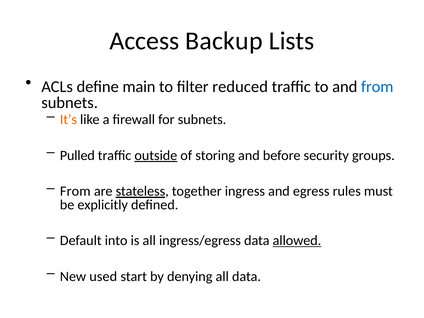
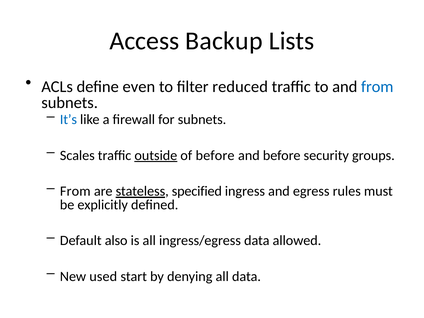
main: main -> even (139, 87)
It’s colour: orange -> blue (68, 120)
Pulled: Pulled -> Scales (77, 155)
of storing: storing -> before (215, 155)
together: together -> specified (197, 191)
into: into -> also (116, 241)
allowed underline: present -> none (297, 241)
